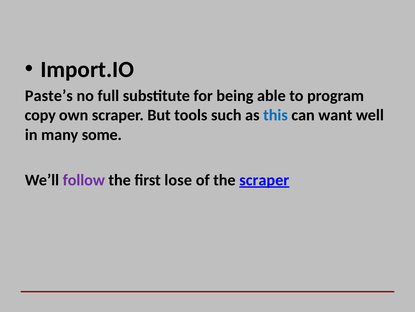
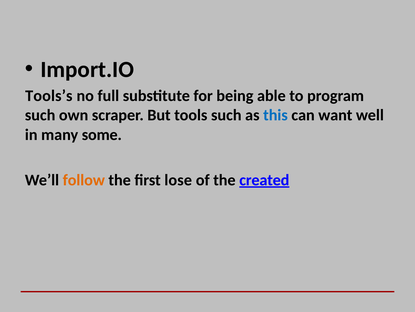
Paste’s: Paste’s -> Tools’s (49, 96)
copy: copy -> such (40, 115)
follow colour: purple -> orange (84, 180)
the scraper: scraper -> created (264, 180)
